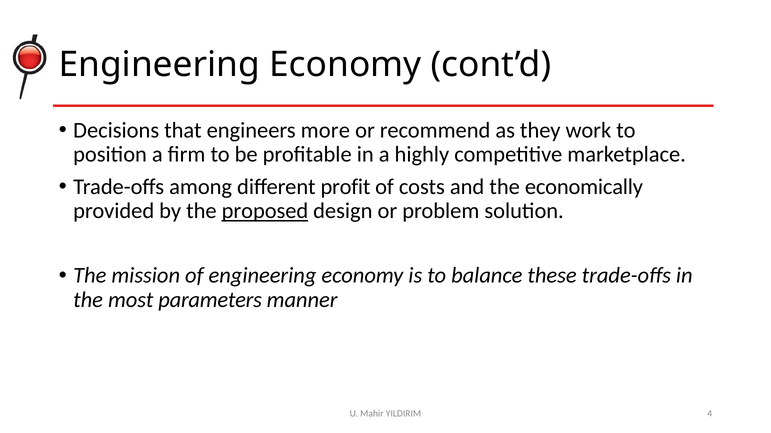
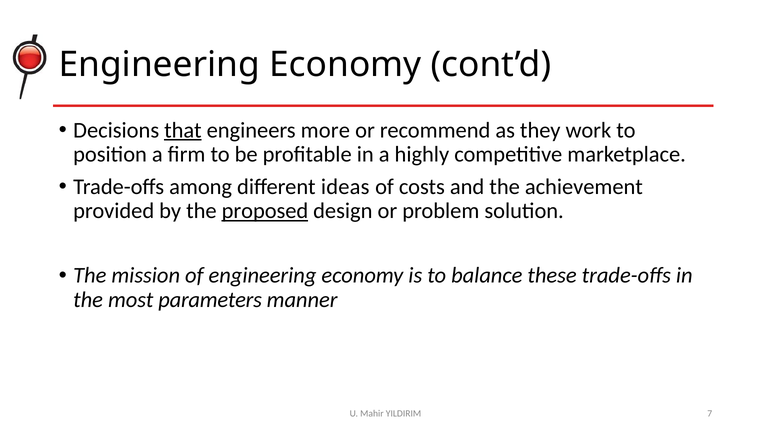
that underline: none -> present (183, 130)
profit: profit -> ideas (345, 187)
economically: economically -> achievement (584, 187)
4: 4 -> 7 (710, 414)
